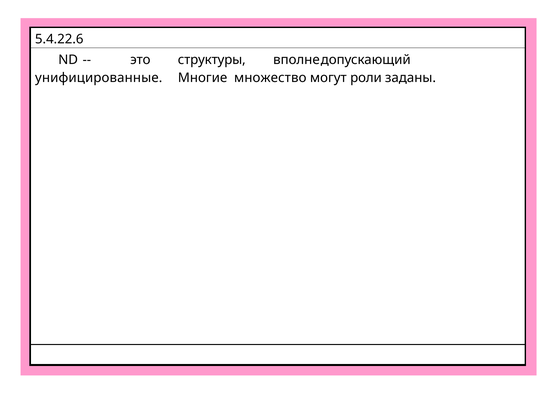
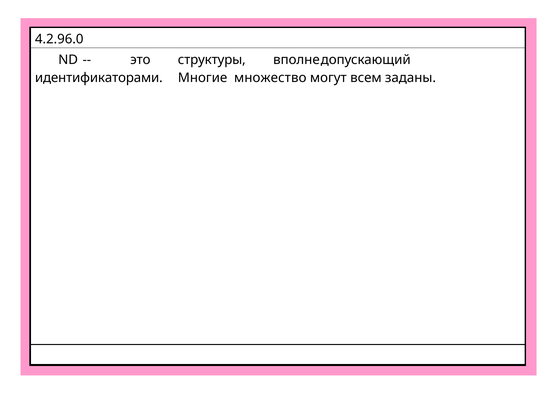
5.4.22.6: 5.4.22.6 -> 4.2.96.0 (59, 39)
унифицированные: унифицированные -> идентификаторами (99, 78)
роли: роли -> всем (366, 78)
